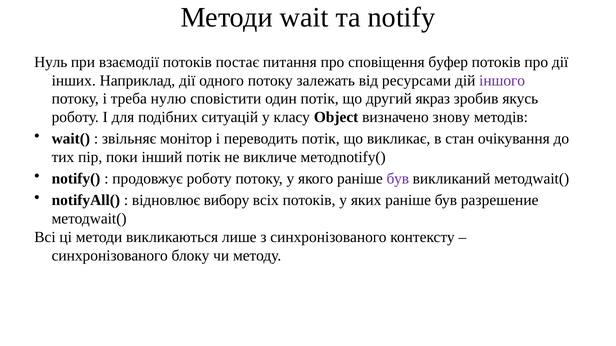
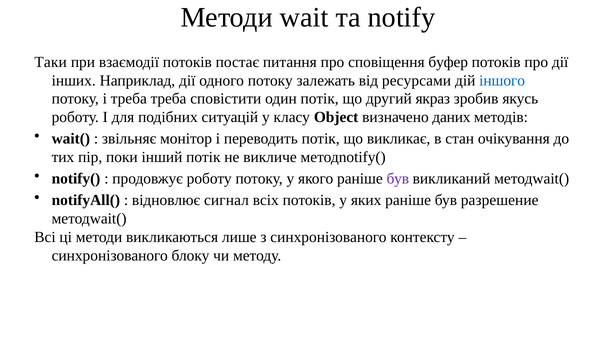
Нуль: Нуль -> Таки (51, 62)
іншого colour: purple -> blue (502, 81)
треба нулю: нулю -> треба (169, 99)
знову: знову -> даних (451, 118)
вибору: вибору -> сигнал (226, 201)
